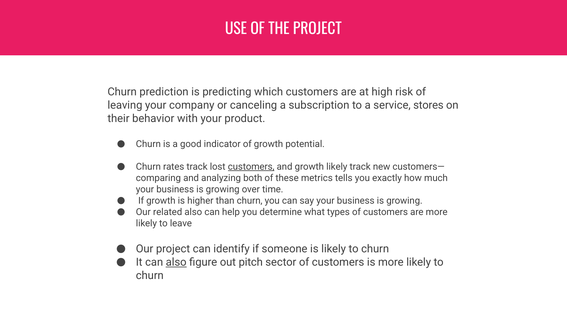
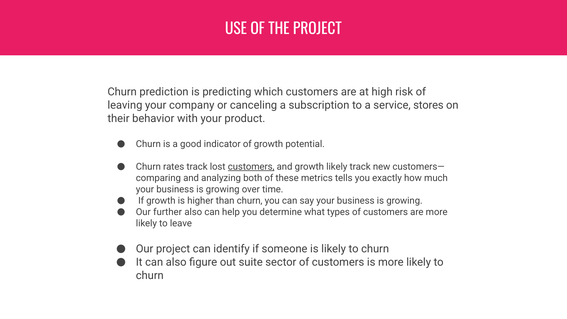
related: related -> further (168, 212)
also underline: present -> none (176, 262)
pitch: pitch -> suite (251, 262)
